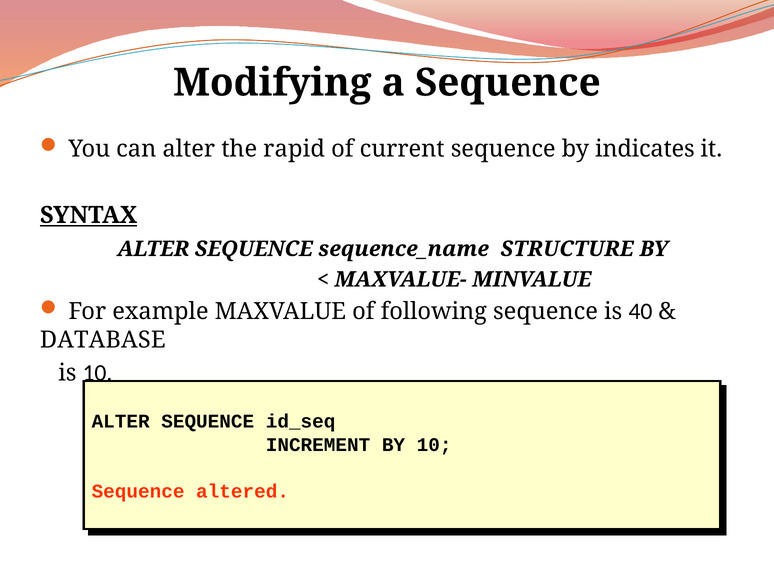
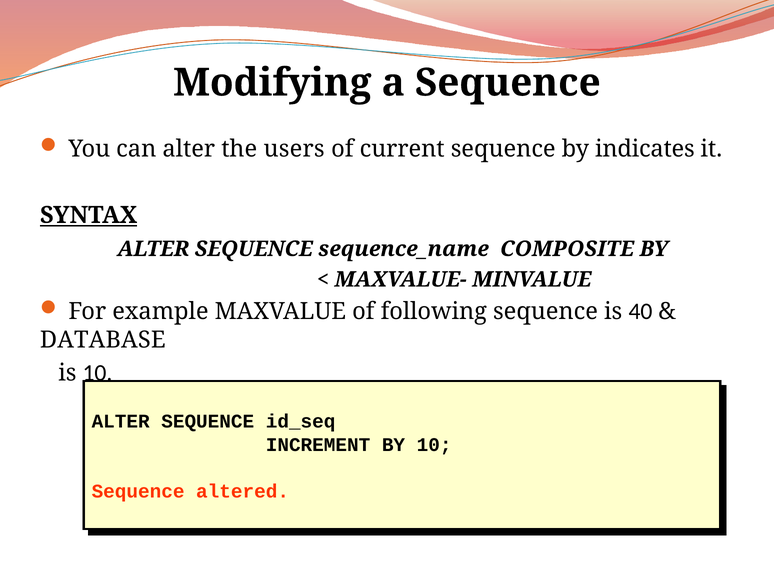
rapid: rapid -> users (294, 149)
STRUCTURE: STRUCTURE -> COMPOSITE (567, 249)
